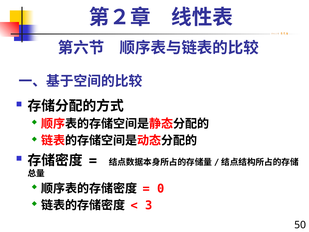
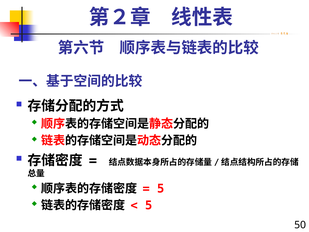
0: 0 -> 5 (161, 188)
3: 3 -> 5 (149, 205)
